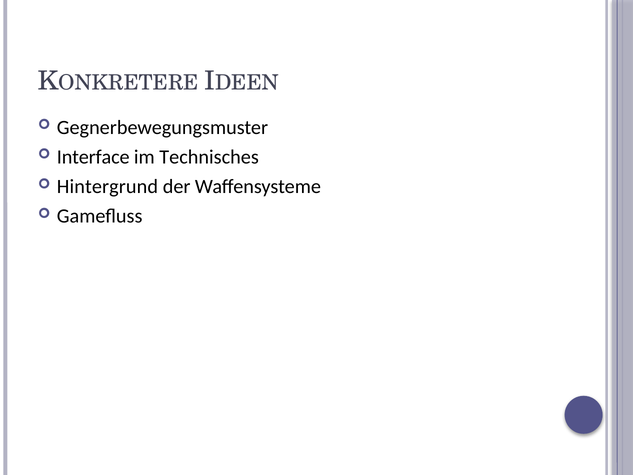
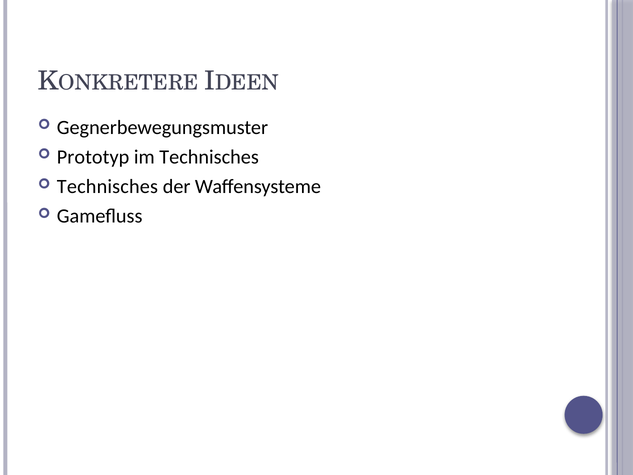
Interface: Interface -> Prototyp (93, 157)
Hintergrund: Hintergrund -> Technisches (107, 186)
